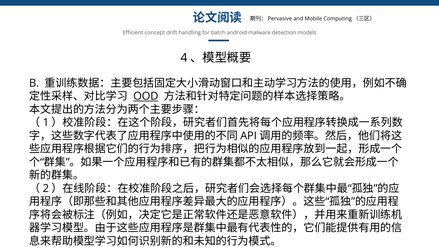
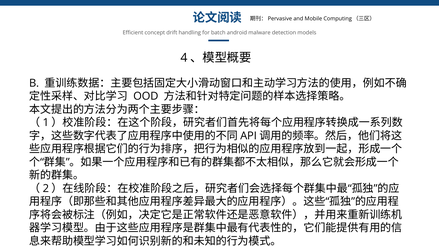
OOD underline: present -> none (146, 96)
